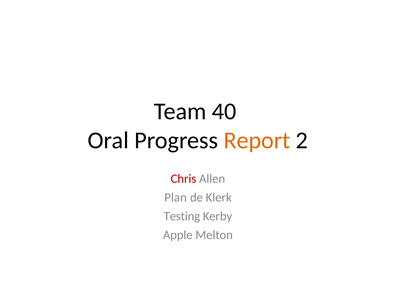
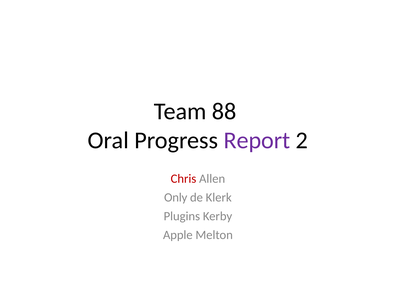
40: 40 -> 88 (224, 111)
Report colour: orange -> purple (257, 140)
Plan: Plan -> Only (176, 197)
Testing: Testing -> Plugins (182, 216)
